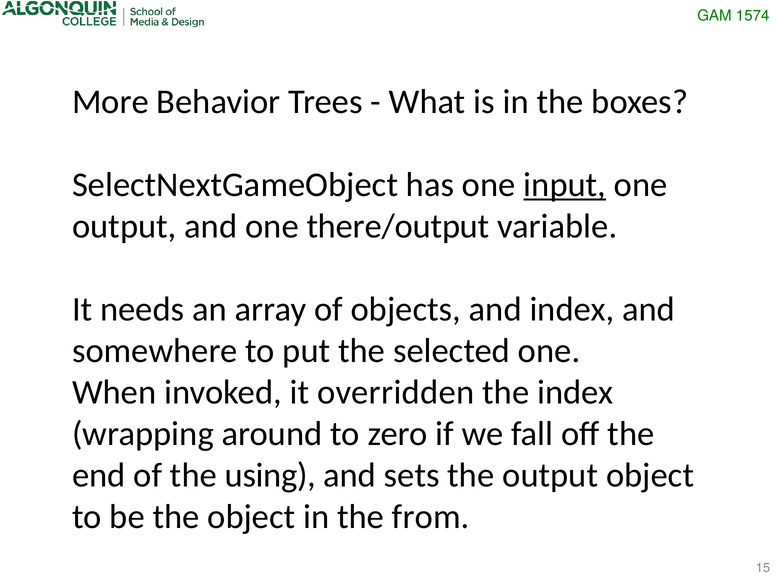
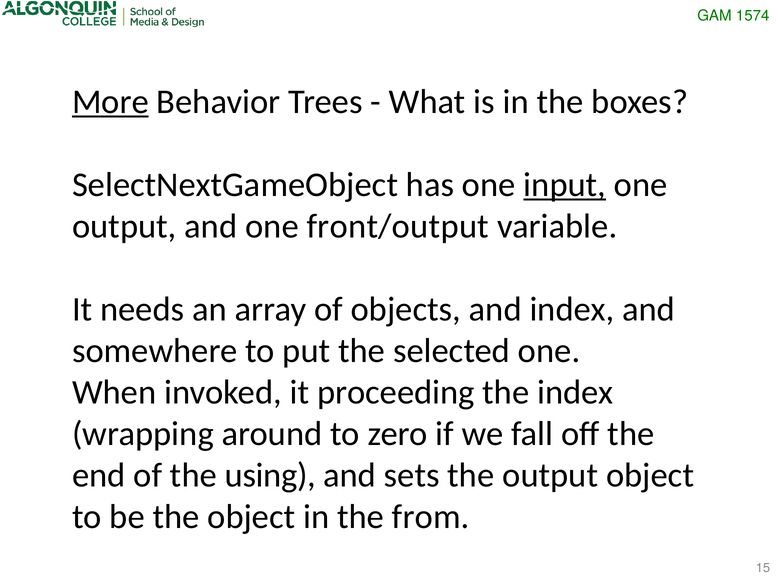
More underline: none -> present (110, 102)
there/output: there/output -> front/output (398, 226)
overridden: overridden -> proceeding (396, 392)
